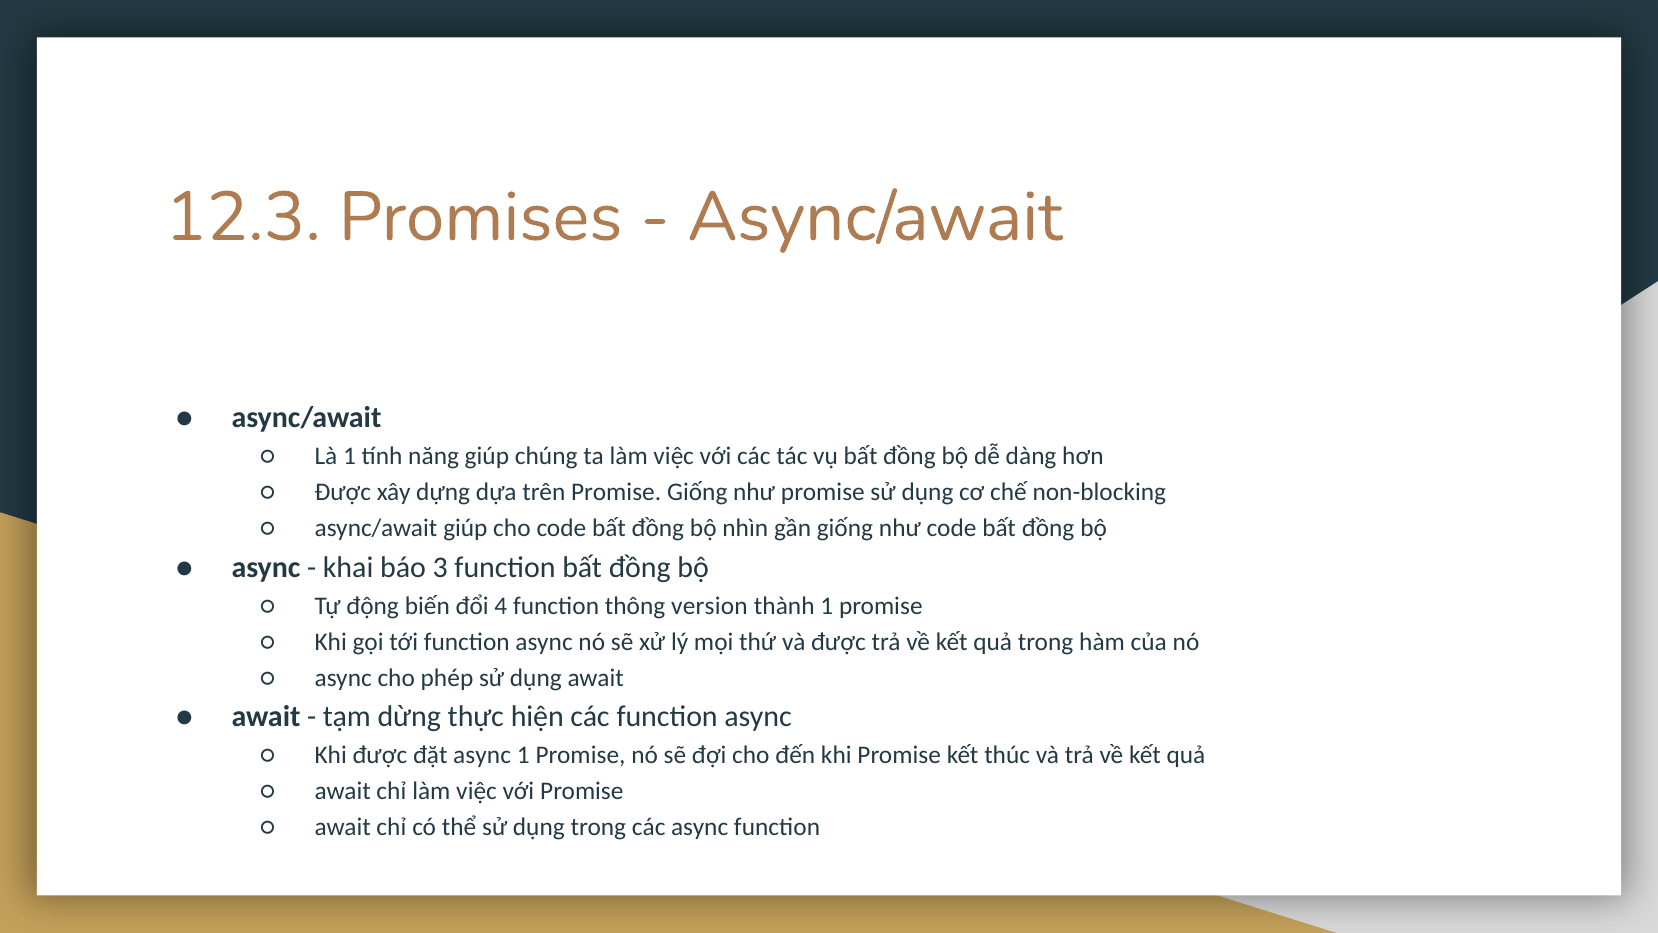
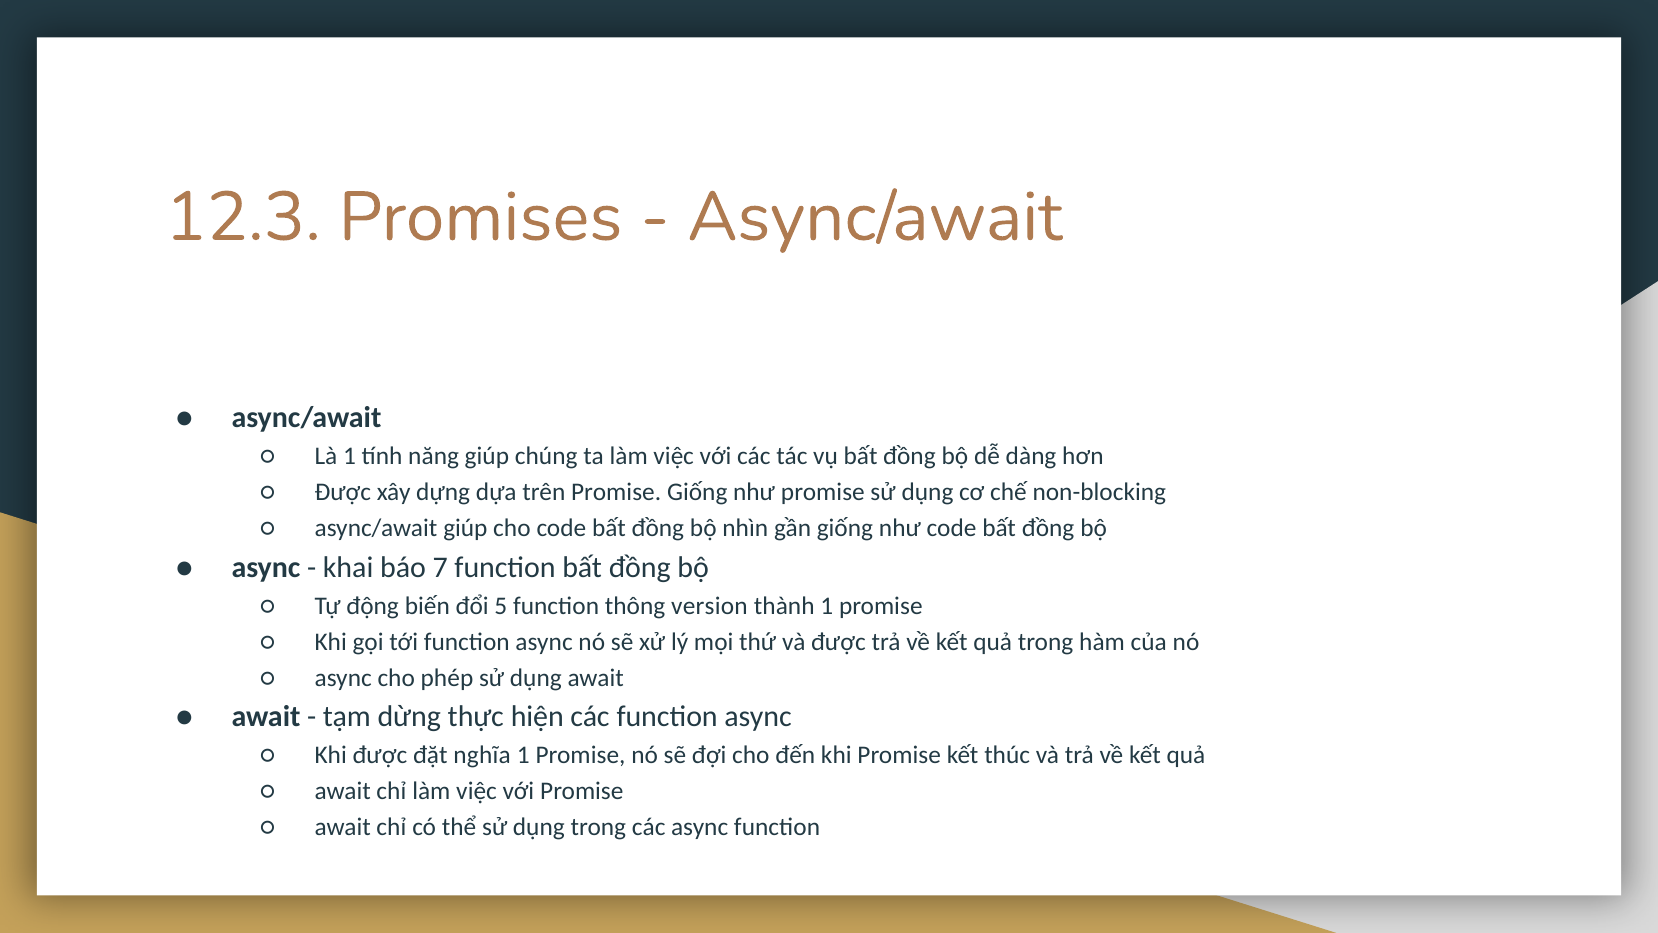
3: 3 -> 7 (440, 567)
4: 4 -> 5 (501, 606)
đặt async: async -> nghĩa (482, 755)
